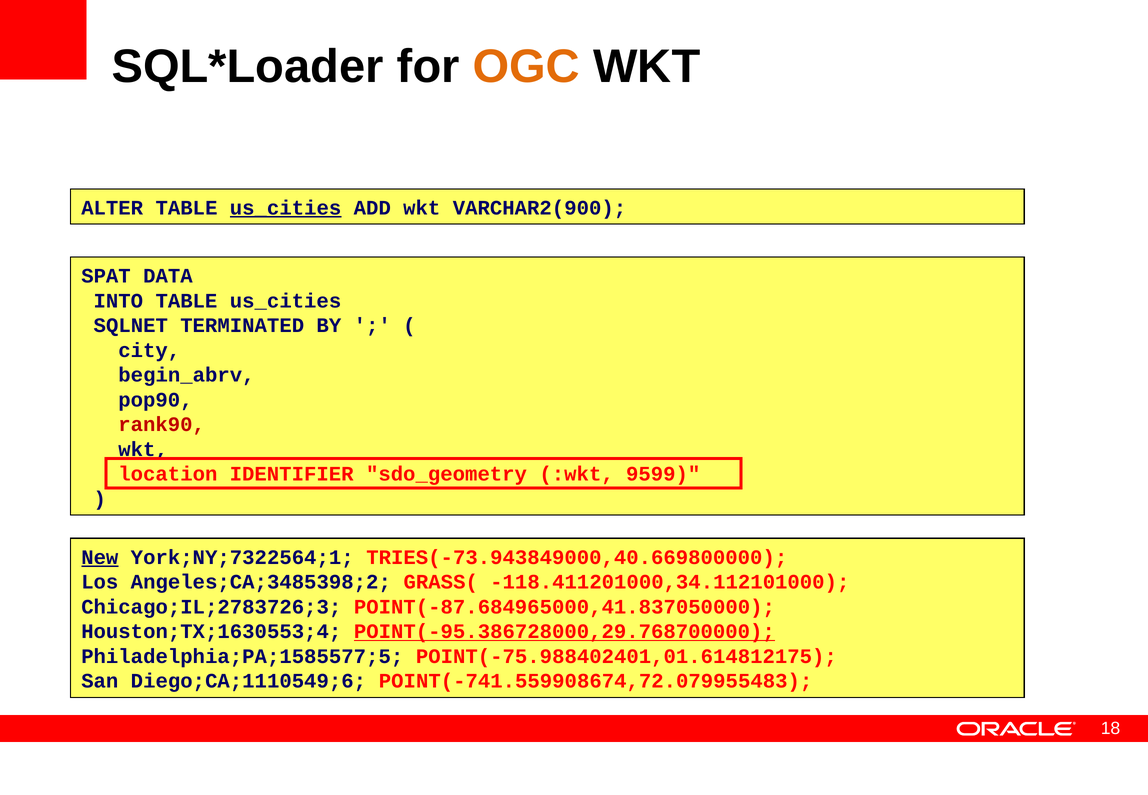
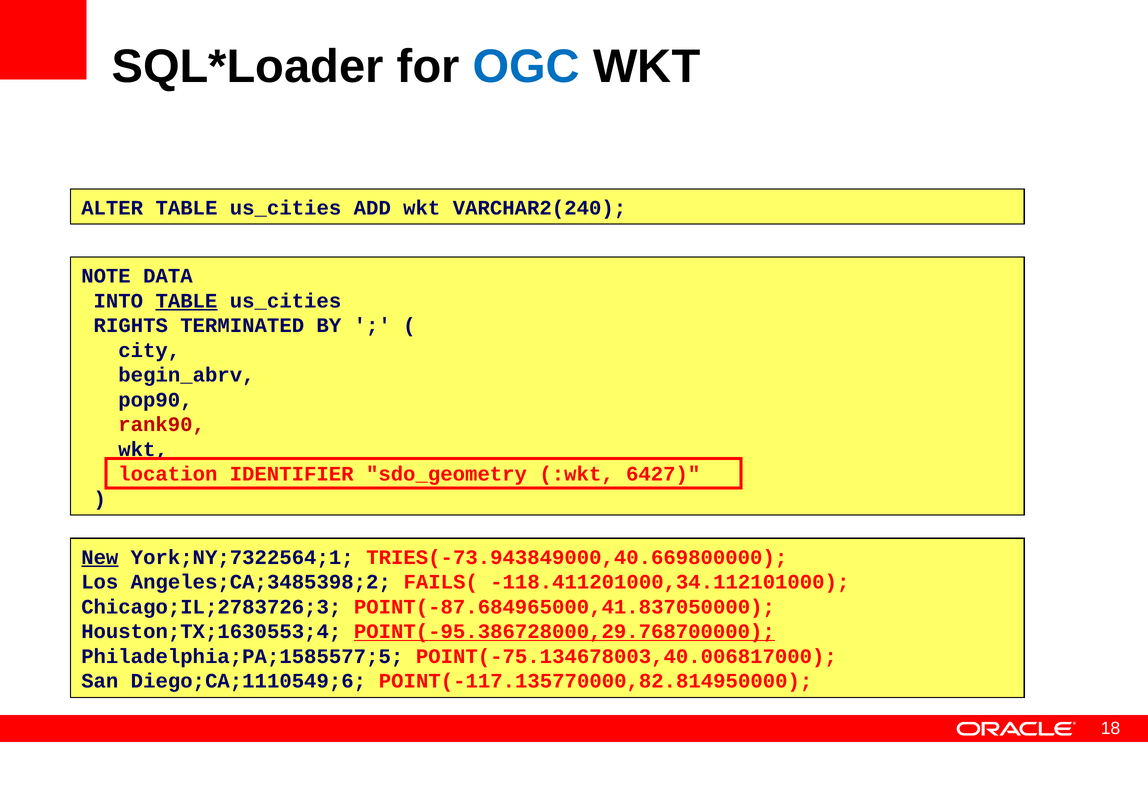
OGC colour: orange -> blue (526, 67)
us_cities underline: present -> none (286, 208)
VARCHAR2(900: VARCHAR2(900 -> VARCHAR2(240 (539, 208)
SPAT: SPAT -> NOTE (106, 276)
TABLE underline: none -> present (186, 301)
SQLNET: SQLNET -> RIGHTS (131, 326)
9599: 9599 -> 6427 (663, 474)
GRASS(: GRASS( -> FAILS( (441, 582)
POINT(-75.988402401,01.614812175: POINT(-75.988402401,01.614812175 -> POINT(-75.134678003,40.006817000 (626, 656)
POINT(-741.559908674,72.079955483: POINT(-741.559908674,72.079955483 -> POINT(-117.135770000,82.814950000 (596, 681)
